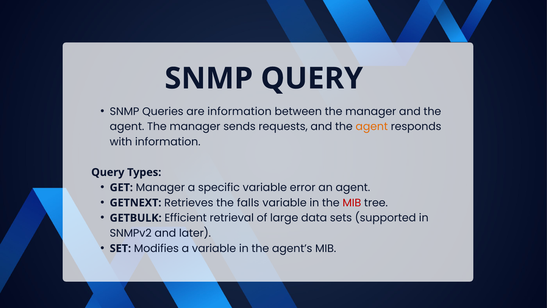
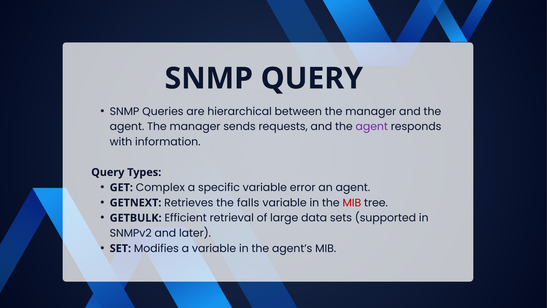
are information: information -> hierarchical (240, 111)
agent colour: orange -> purple (372, 127)
GET Manager: Manager -> Complex (160, 187)
